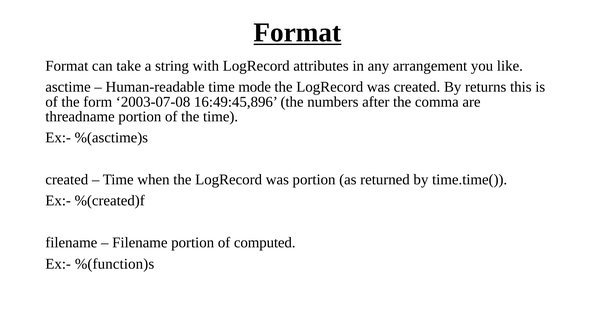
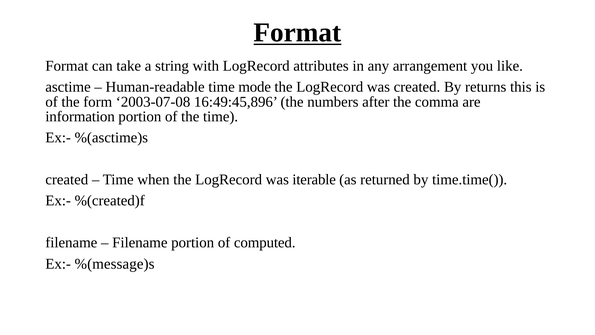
threadname: threadname -> information (80, 117)
was portion: portion -> iterable (314, 180)
%(function)s: %(function)s -> %(message)s (115, 264)
